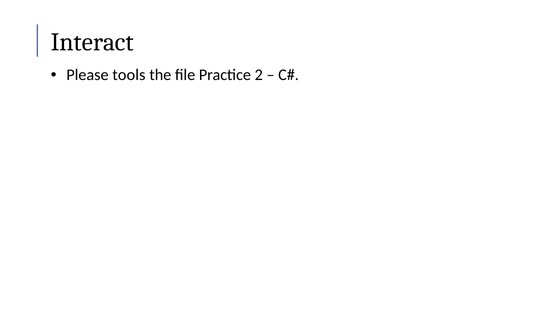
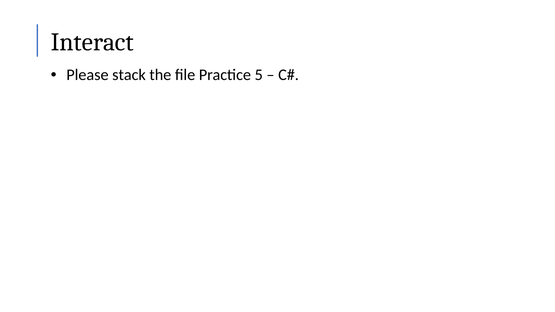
tools: tools -> stack (129, 75)
2: 2 -> 5 (259, 75)
